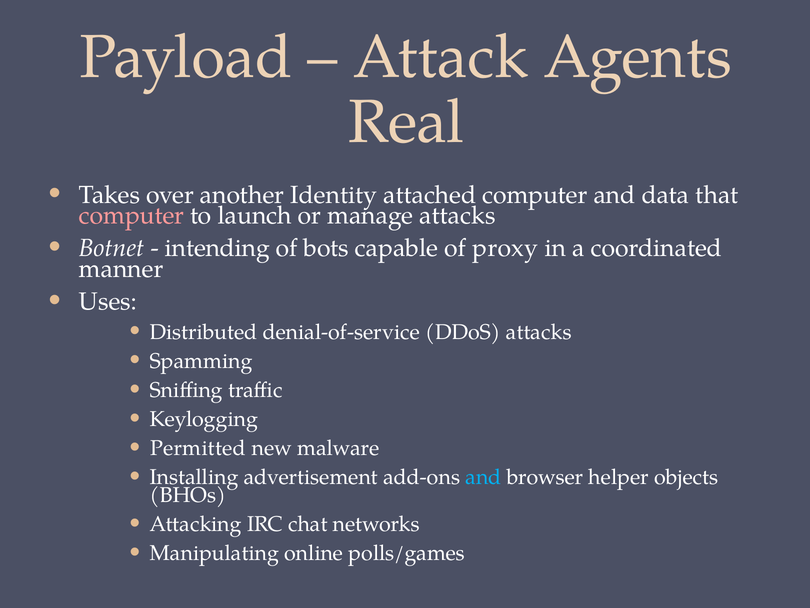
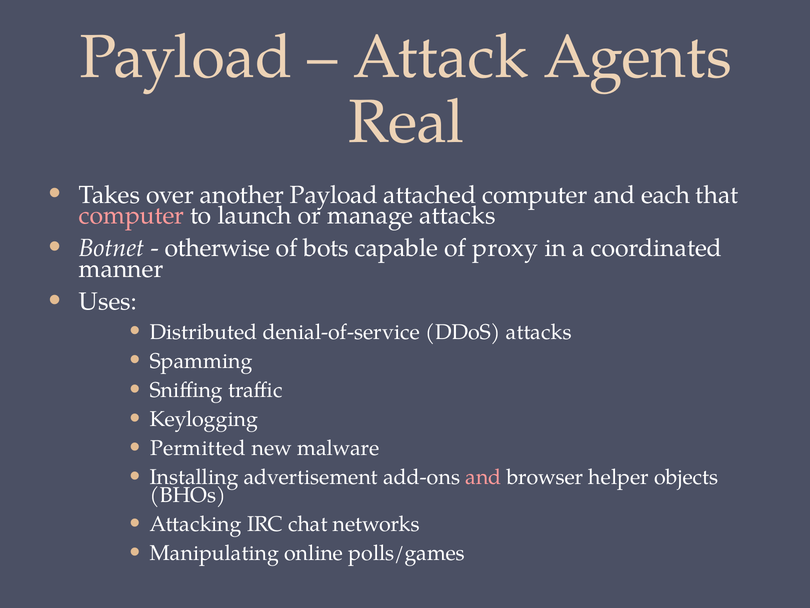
another Identity: Identity -> Payload (334, 195)
data: data -> each (666, 195)
intending: intending -> otherwise (217, 248)
and colour: light blue -> pink (483, 477)
